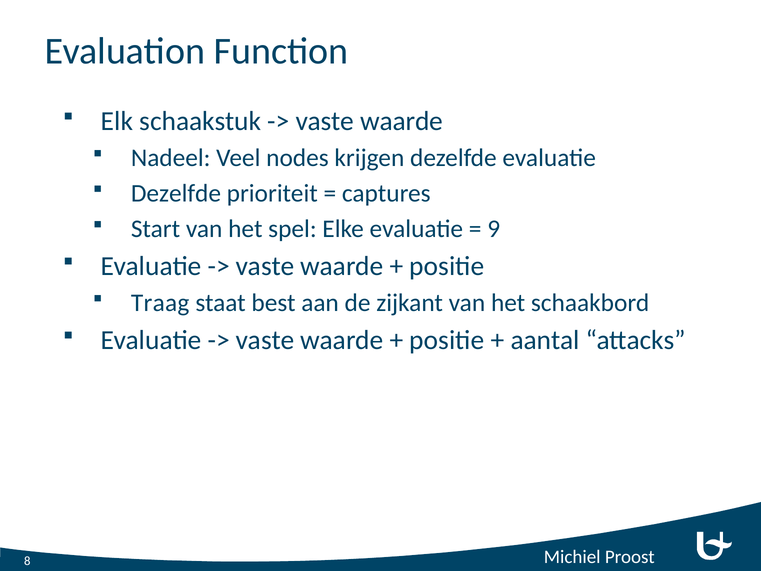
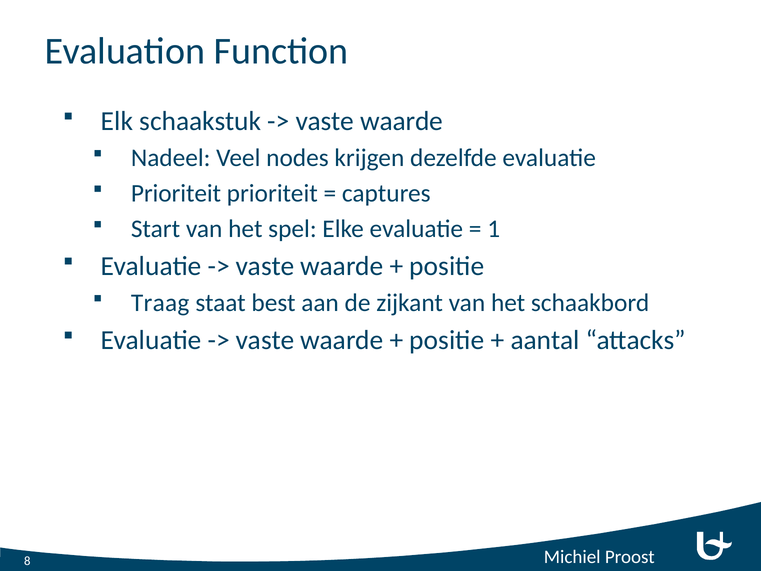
Dezelfde: Dezelfde -> Prioriteit (176, 193)
9: 9 -> 1 (494, 229)
